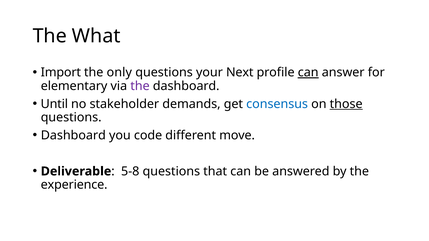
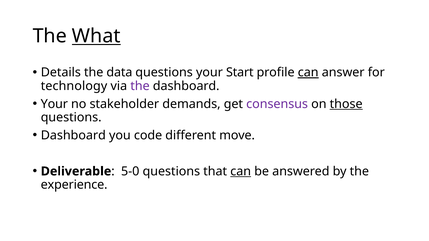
What underline: none -> present (96, 36)
Import: Import -> Details (61, 73)
only: only -> data (119, 73)
Next: Next -> Start (240, 73)
elementary: elementary -> technology (74, 86)
Until: Until -> Your (54, 104)
consensus colour: blue -> purple (277, 104)
5-8: 5-8 -> 5-0 (130, 172)
can underline: none -> present (241, 172)
